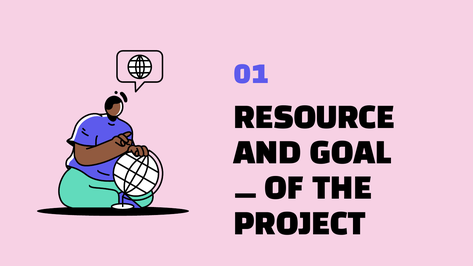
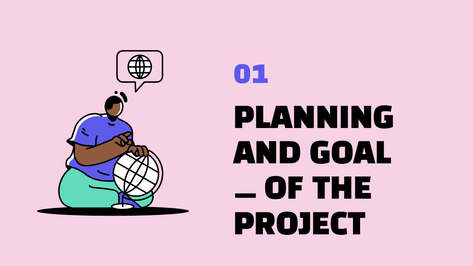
RESOURCE: RESOURCE -> PLANNING (314, 118)
